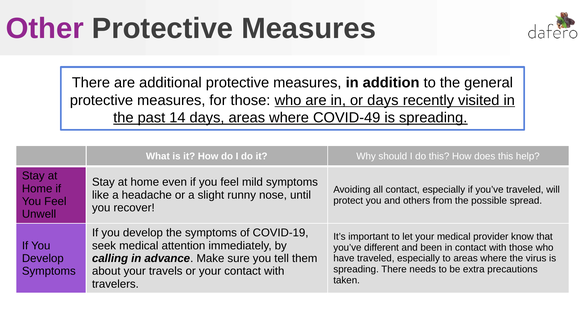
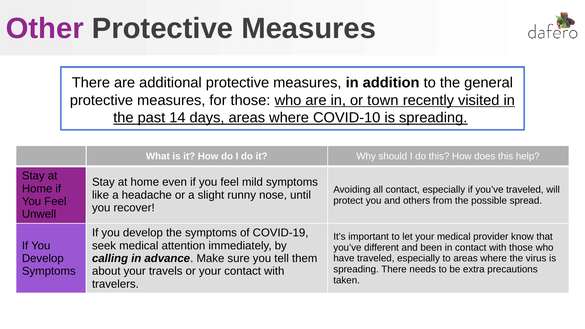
or days: days -> town (383, 100)
COVID-49: COVID-49 -> COVID-10 (347, 118)
